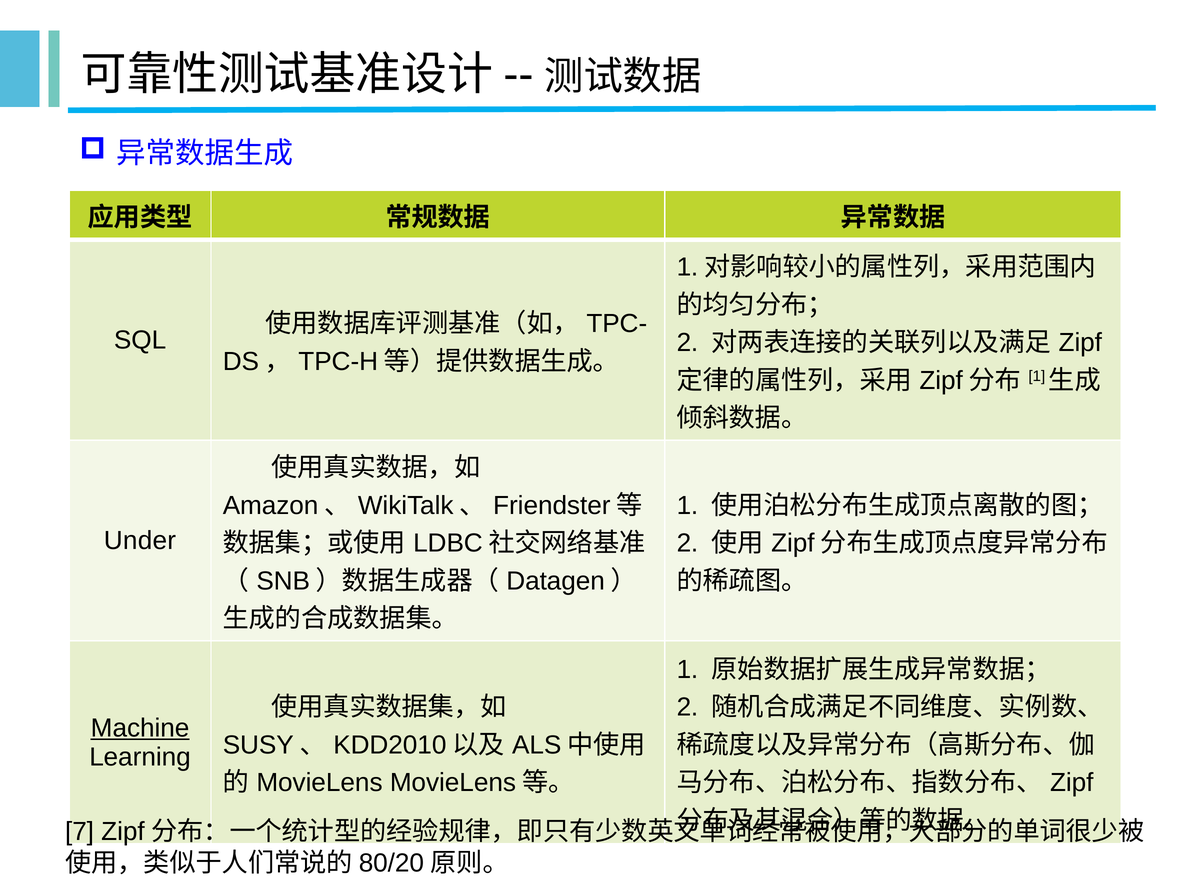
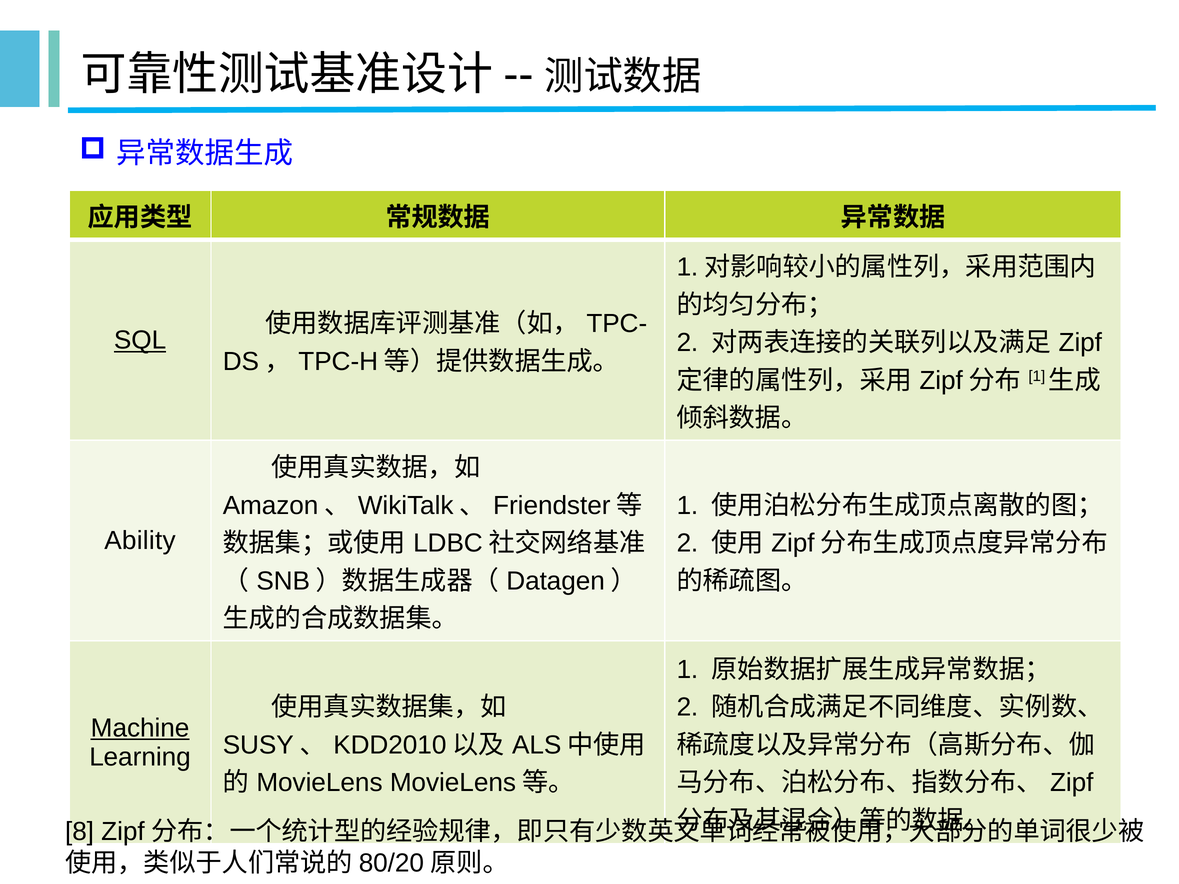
SQL underline: none -> present (140, 340)
Under: Under -> Ability (140, 541)
7: 7 -> 8 (80, 832)
